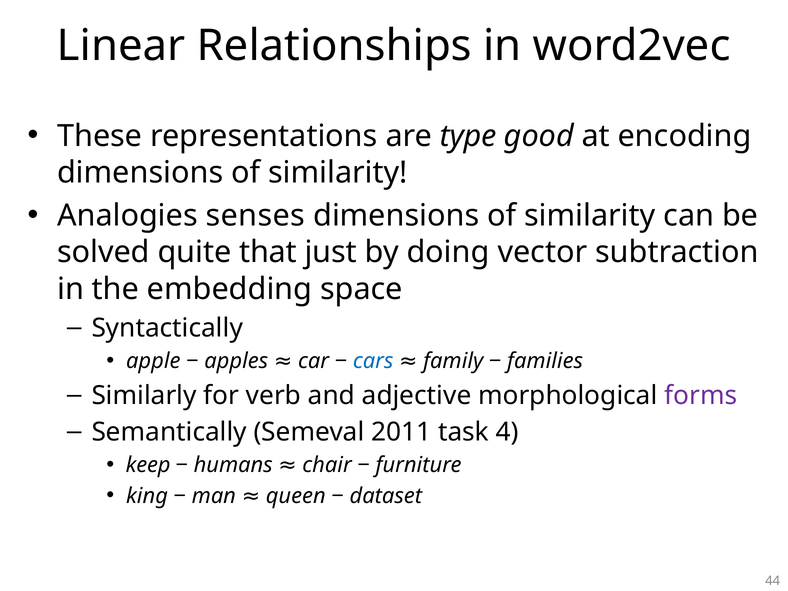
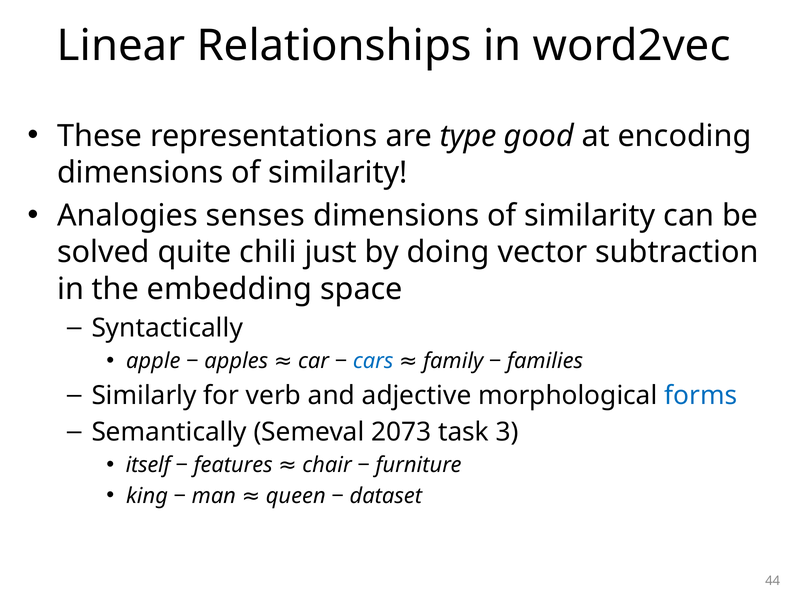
that: that -> chili (268, 252)
forms colour: purple -> blue (701, 396)
2011: 2011 -> 2073 (401, 432)
4: 4 -> 3 (507, 432)
keep: keep -> itself (148, 465)
humans: humans -> features (233, 465)
